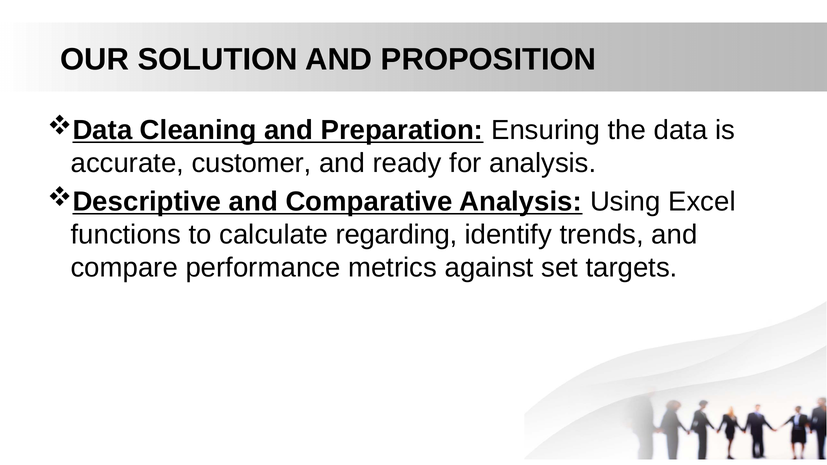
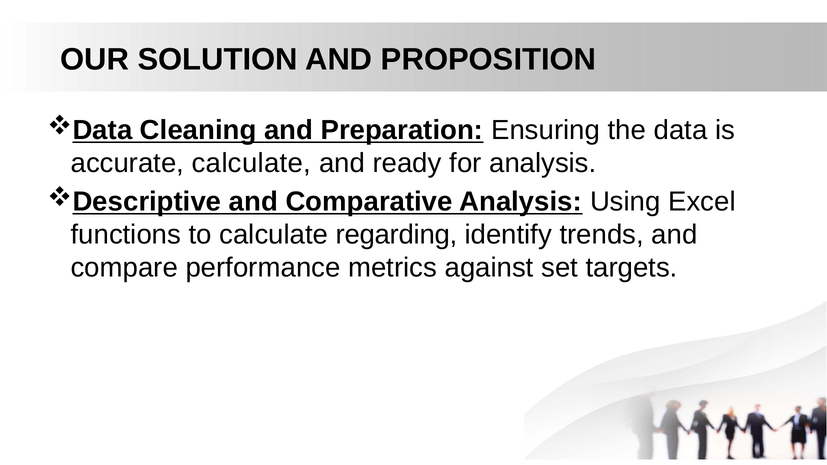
accurate customer: customer -> calculate (251, 163)
